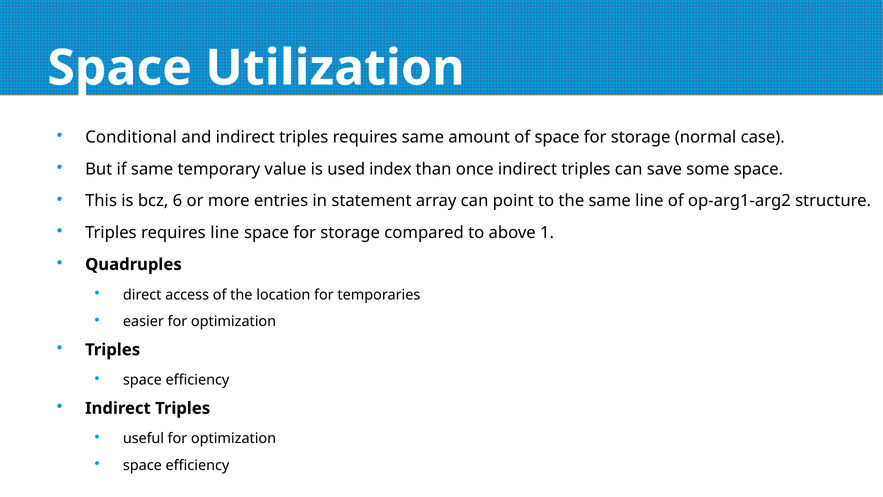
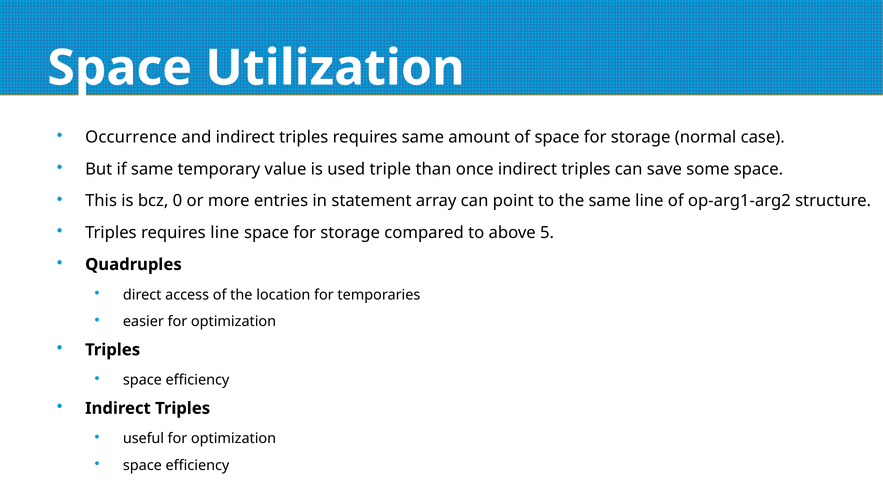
Conditional: Conditional -> Occurrence (131, 137)
index: index -> triple (390, 169)
6: 6 -> 0 (177, 201)
1: 1 -> 5 (547, 233)
